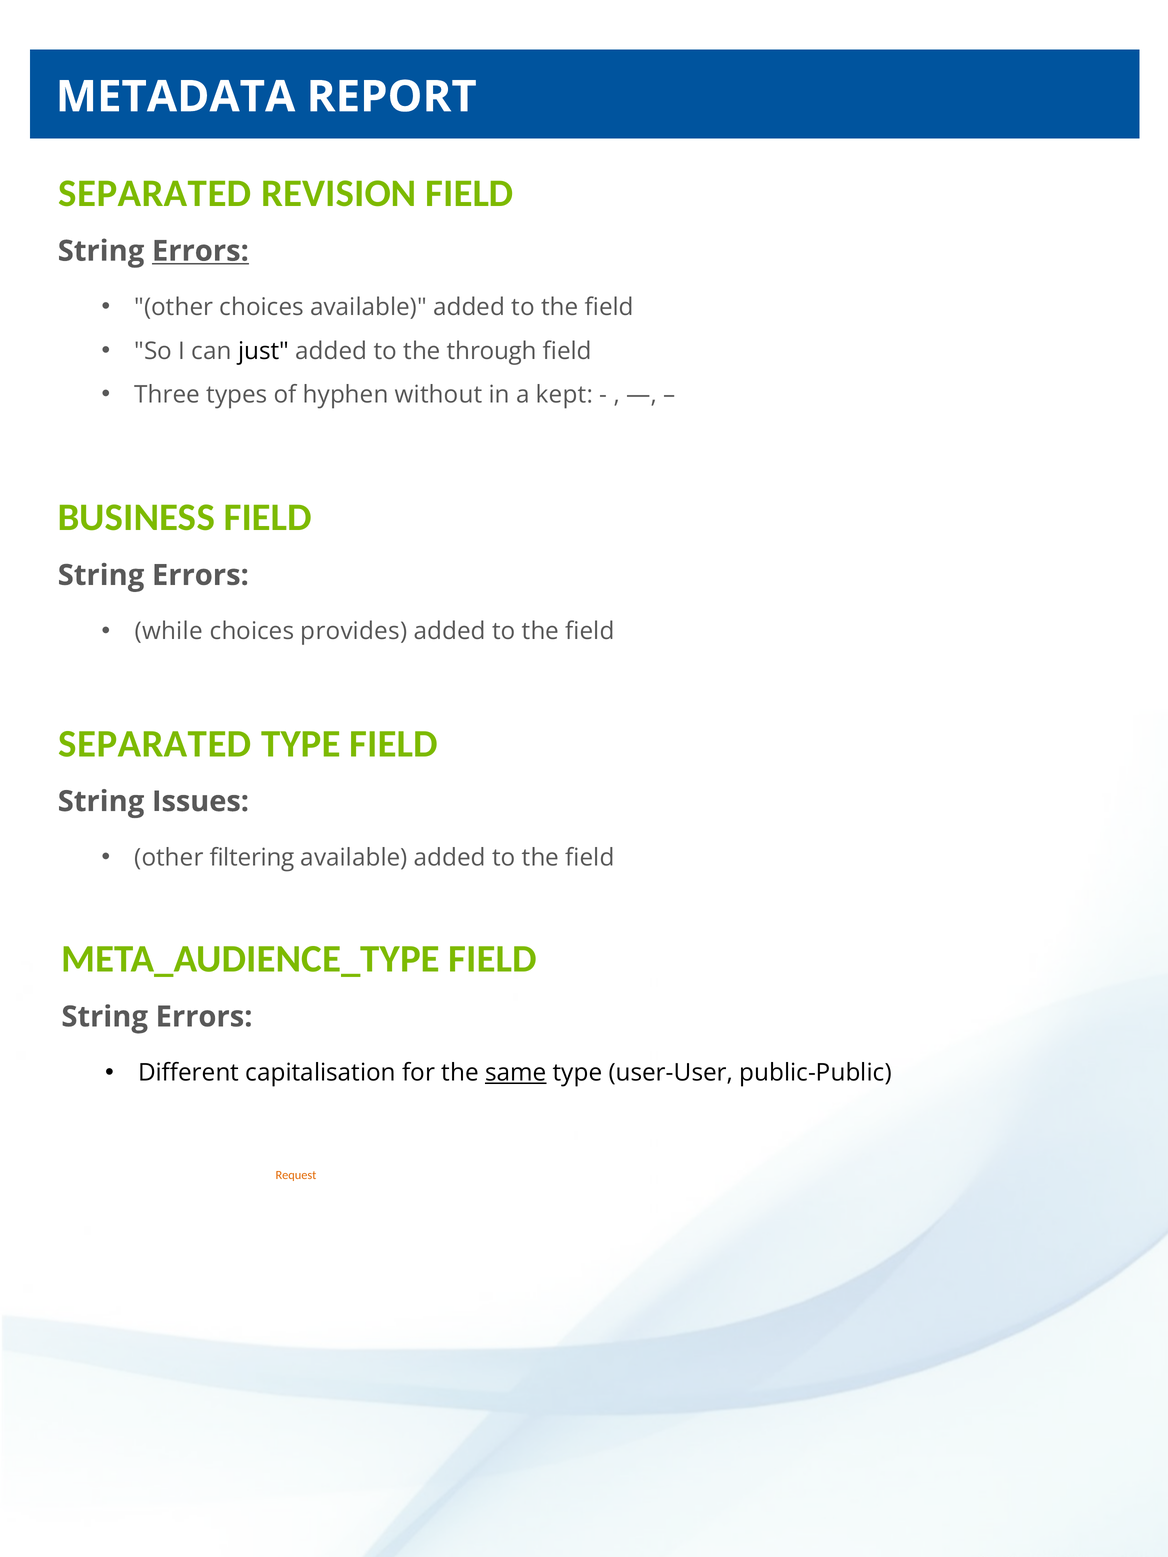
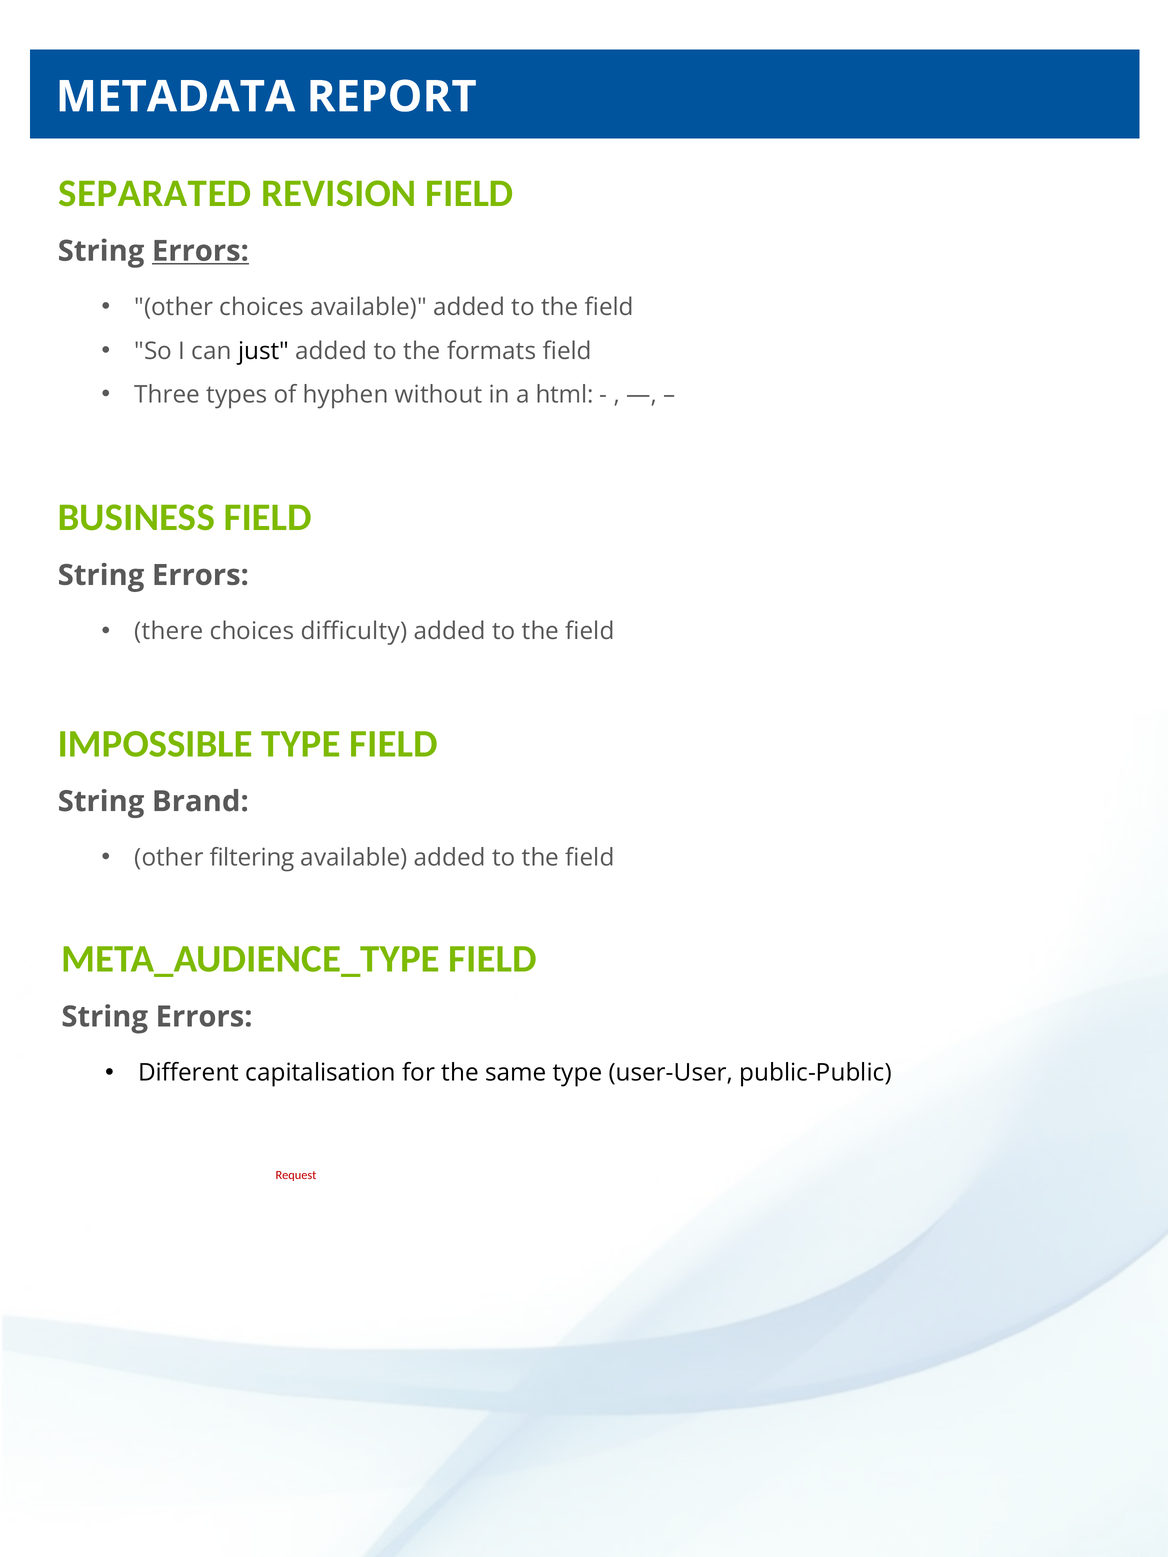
through: through -> formats (492, 351)
kept: kept -> html (565, 395)
while: while -> there (169, 632)
provides: provides -> difficulty (354, 632)
SEPARATED: SEPARATED -> IMPOSSIBLE (155, 744)
Issues: Issues -> Brand (200, 802)
same underline: present -> none (516, 1073)
Request colour: orange -> red (296, 1175)
